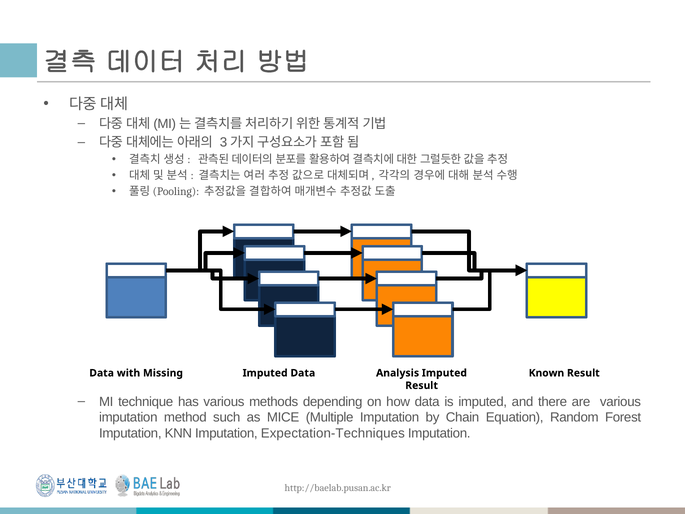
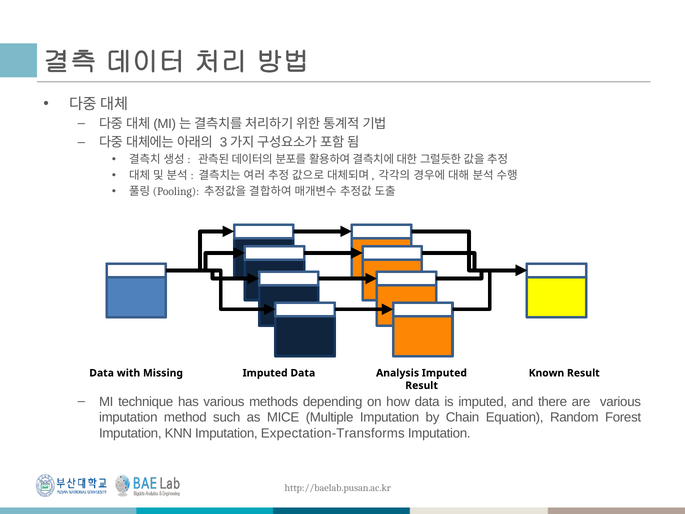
Expectation-Techniques: Expectation-Techniques -> Expectation-Transforms (333, 433)
